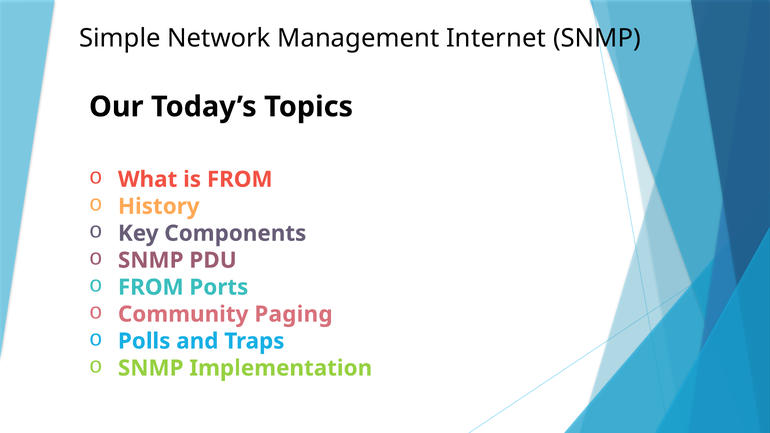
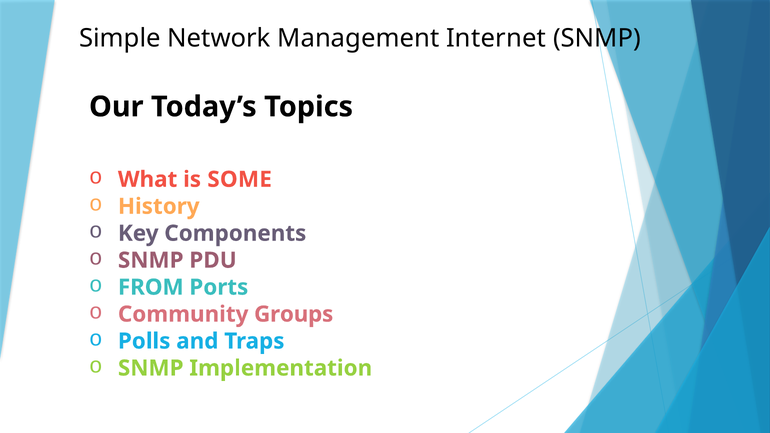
is FROM: FROM -> SOME (240, 179)
Paging: Paging -> Groups (294, 314)
